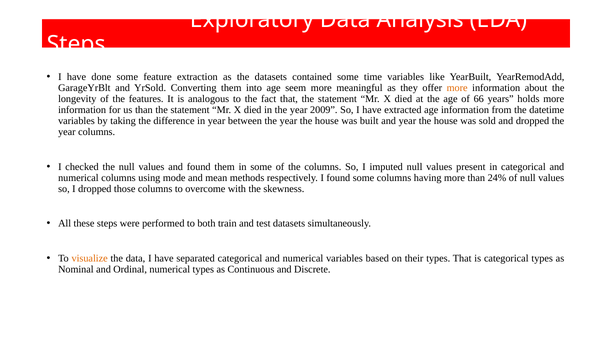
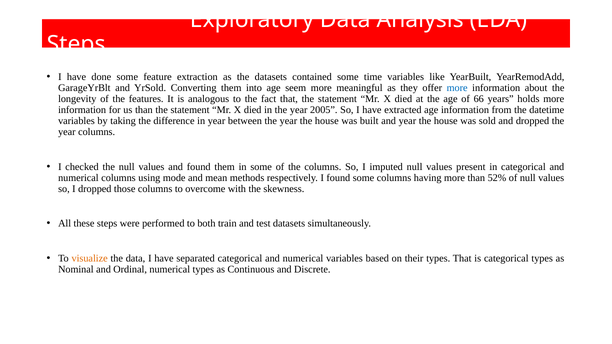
more colour: orange -> blue (457, 88)
2009: 2009 -> 2005 (324, 110)
24%: 24% -> 52% (497, 178)
